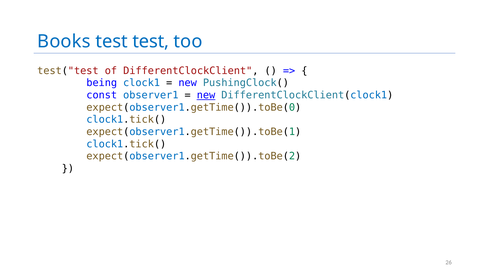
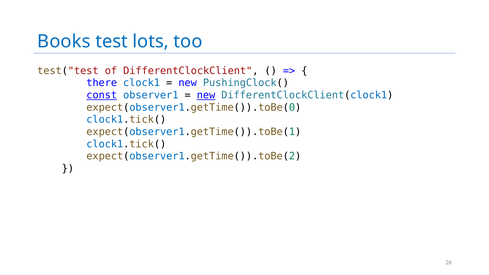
test test: test -> lots (151, 41)
being: being -> there (102, 83)
const underline: none -> present (102, 95)
